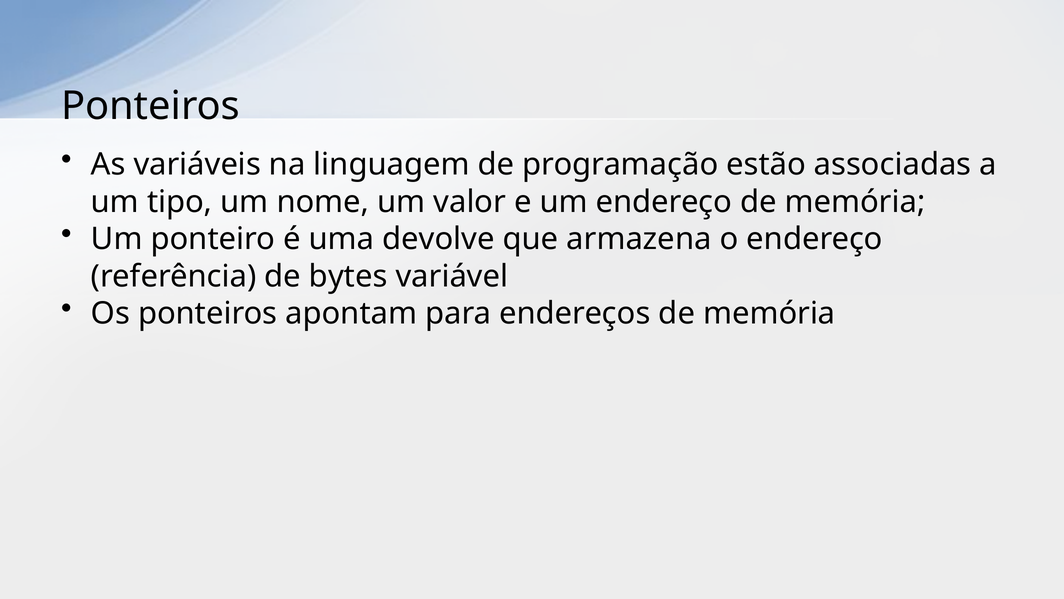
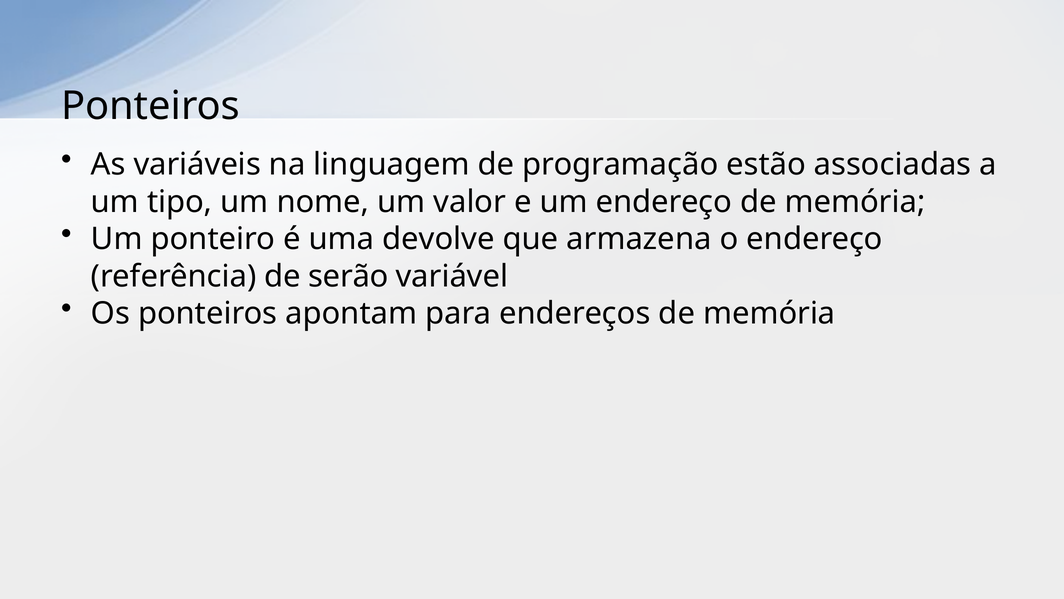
bytes: bytes -> serão (348, 276)
